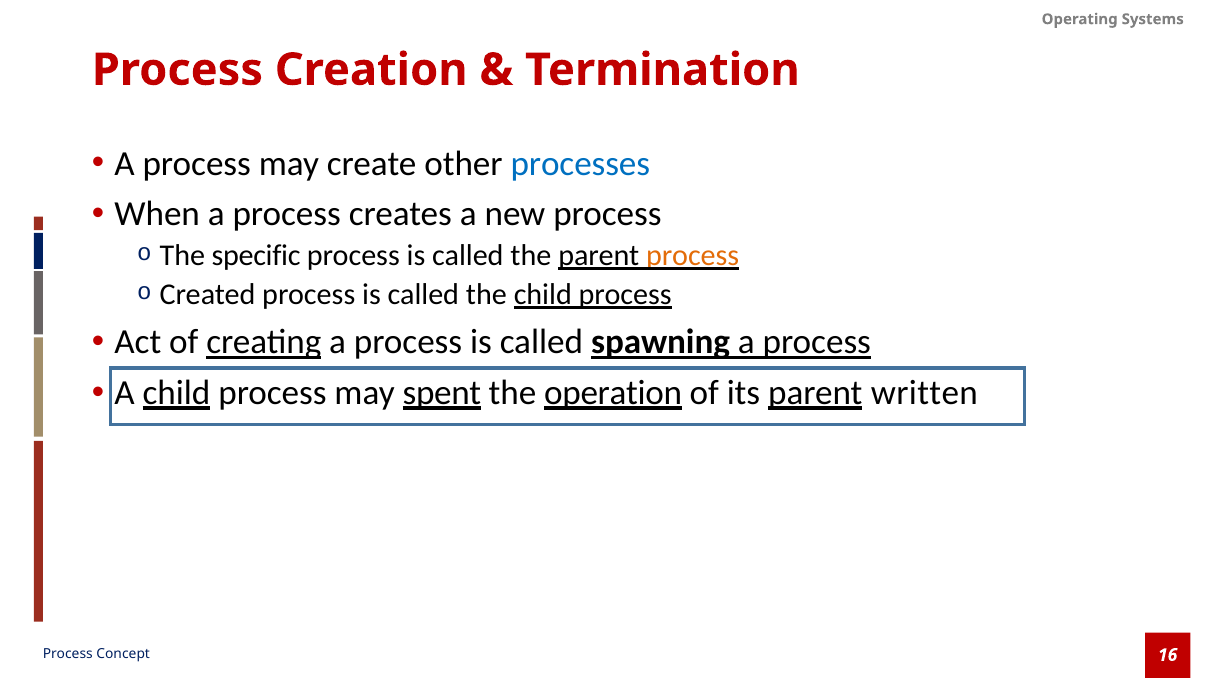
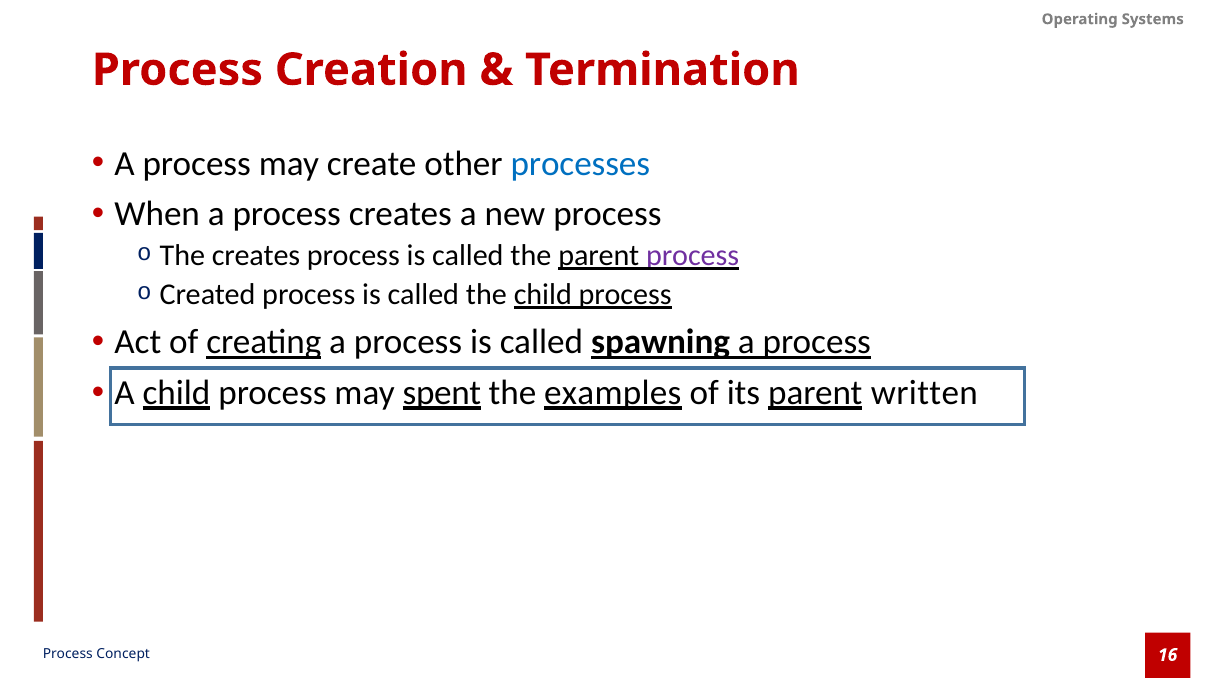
The specific: specific -> creates (256, 256)
process colour: orange -> purple (693, 256)
operation: operation -> examples (613, 393)
